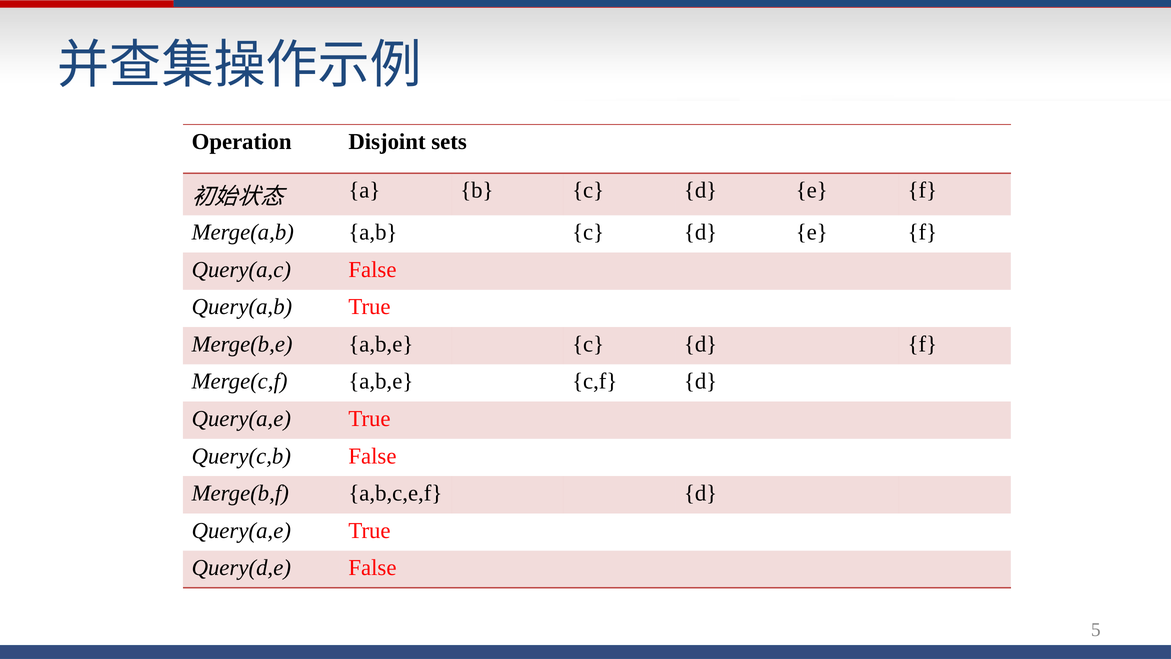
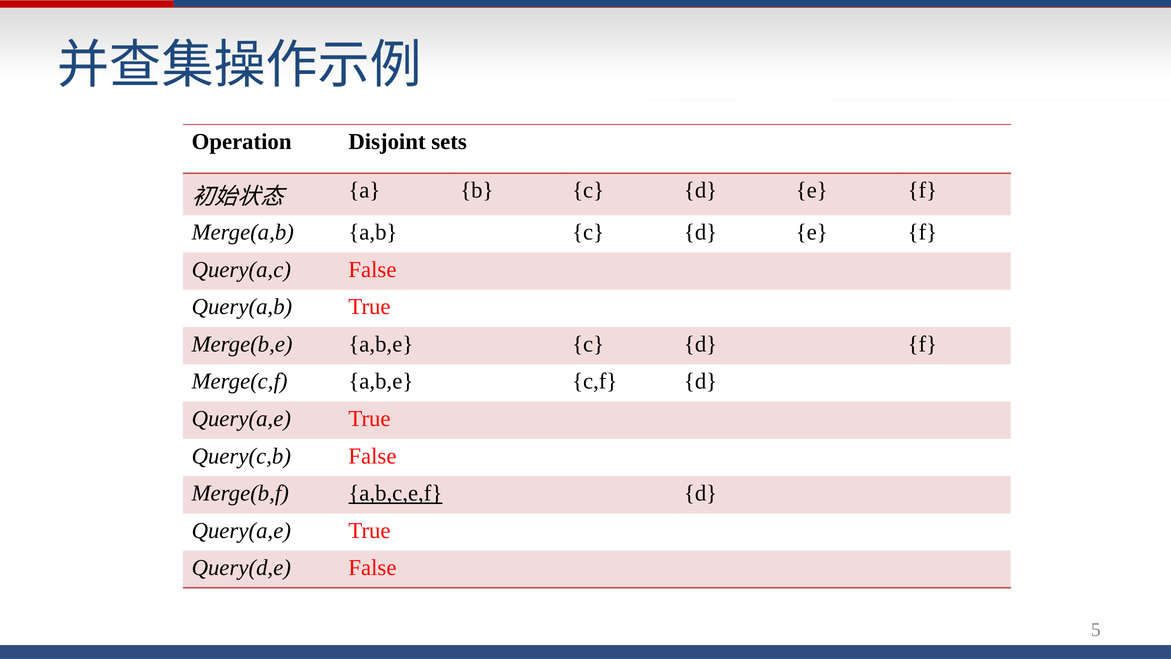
a,b,c,e,f underline: none -> present (395, 493)
